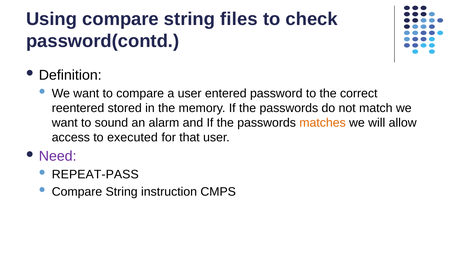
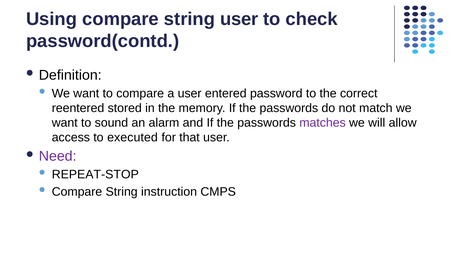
string files: files -> user (239, 19)
matches colour: orange -> purple (323, 123)
REPEAT-PASS: REPEAT-PASS -> REPEAT-STOP (95, 174)
